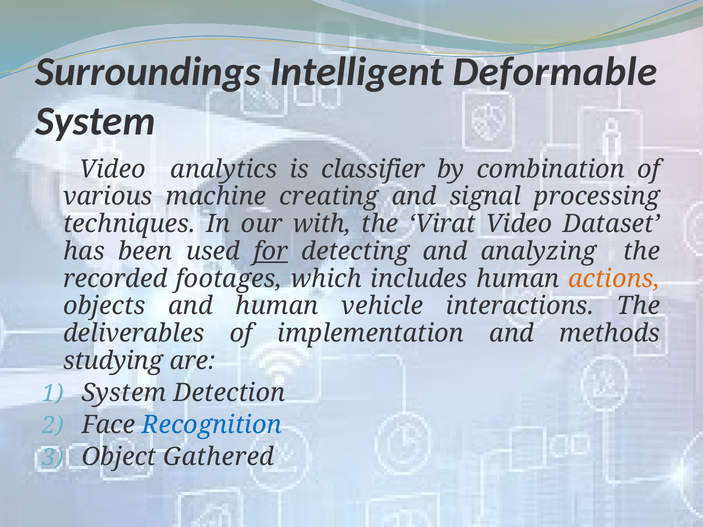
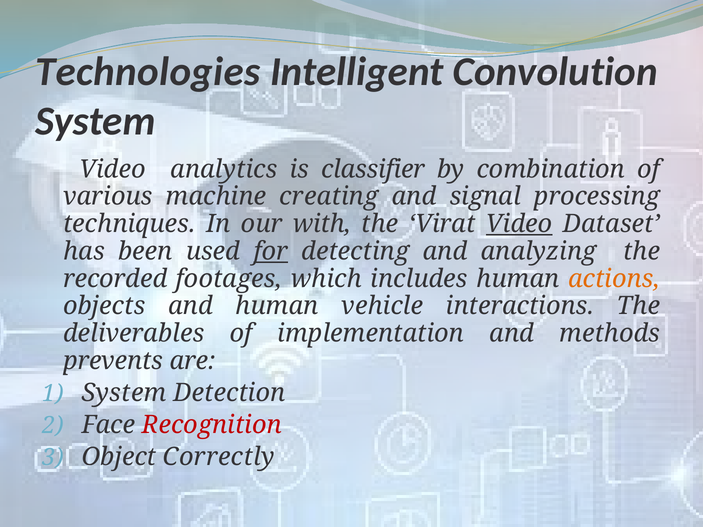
Surroundings: Surroundings -> Technologies (148, 72)
Deformable: Deformable -> Convolution (555, 72)
Video underline: none -> present (519, 224)
studying: studying -> prevents (113, 361)
Recognition colour: blue -> red (212, 425)
Gathered: Gathered -> Correctly (219, 457)
